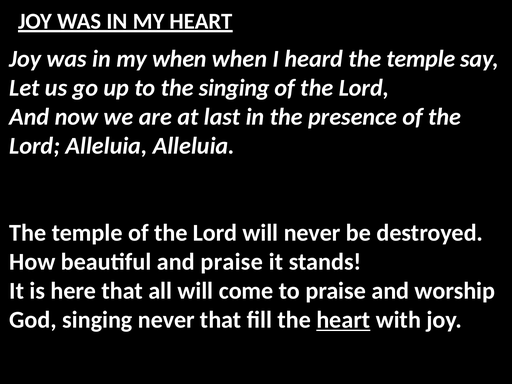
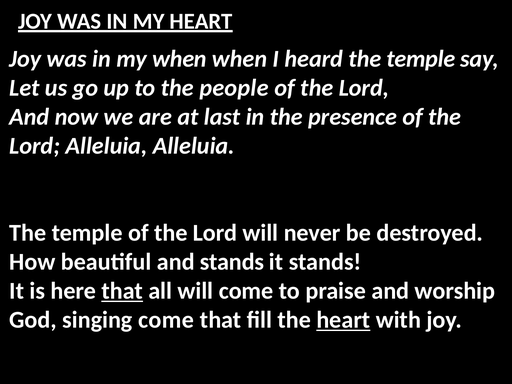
the singing: singing -> people (234, 88)
and praise: praise -> stands (232, 262)
that underline: none -> present (122, 291)
singing never: never -> come (166, 320)
